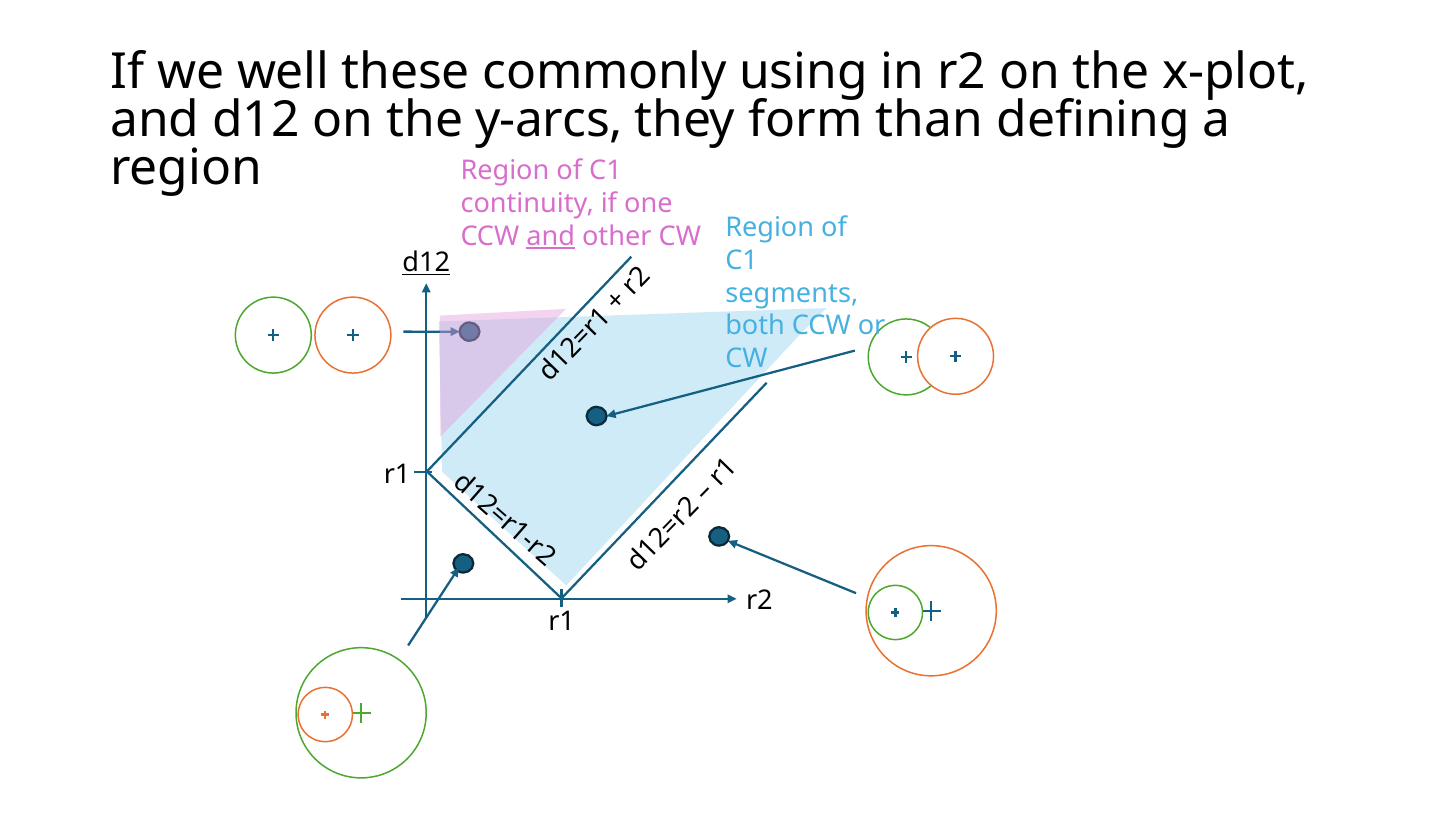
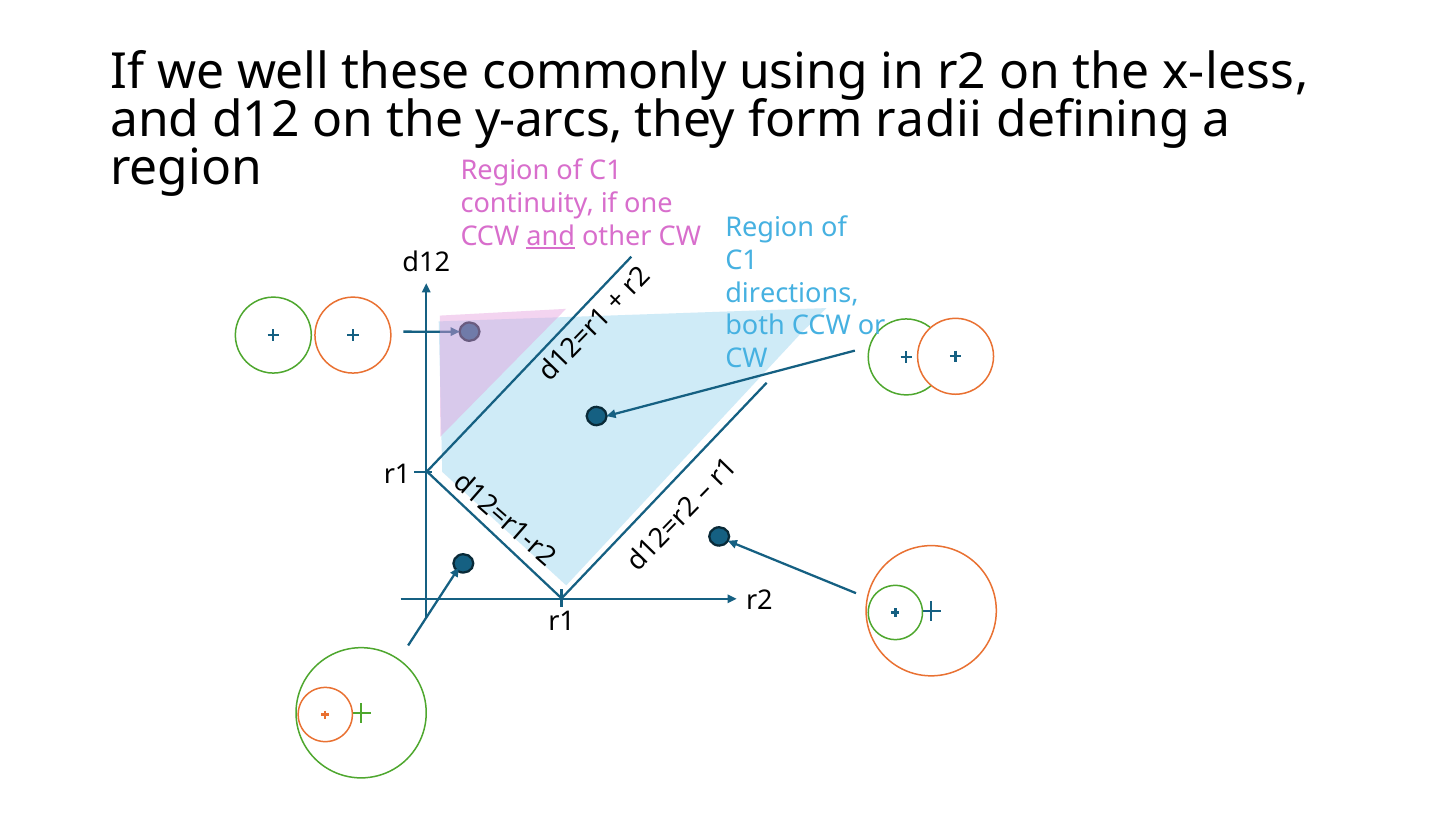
x-plot: x-plot -> x-less (1235, 72)
than: than -> radii (929, 120)
d12 underline: present -> none (426, 263)
segments: segments -> directions (792, 293)
